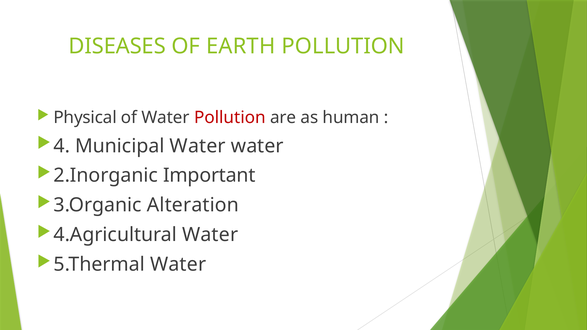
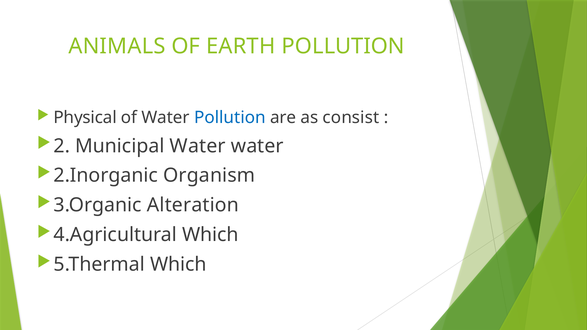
DISEASES: DISEASES -> ANIMALS (117, 46)
Pollution colour: red -> blue (230, 118)
human: human -> consist (351, 118)
4: 4 -> 2 (62, 146)
Important: Important -> Organism (209, 176)
4.Agricultural Water: Water -> Which (210, 235)
5.Thermal Water: Water -> Which (178, 264)
